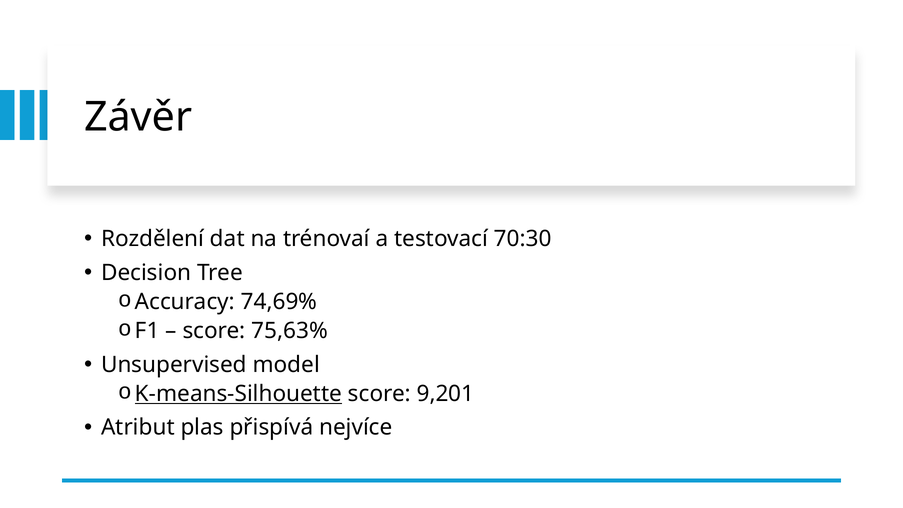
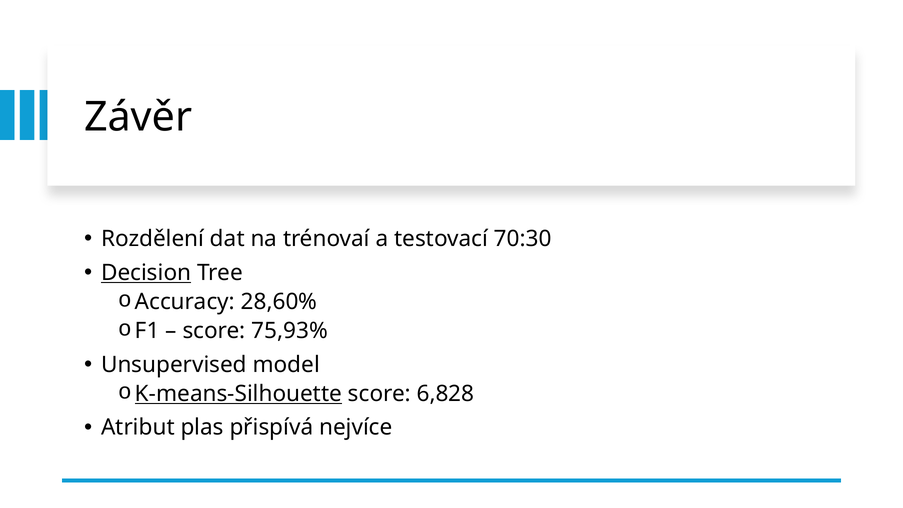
Decision underline: none -> present (146, 273)
74,69%: 74,69% -> 28,60% (279, 302)
75,63%: 75,63% -> 75,93% (290, 331)
9,201: 9,201 -> 6,828 (445, 394)
